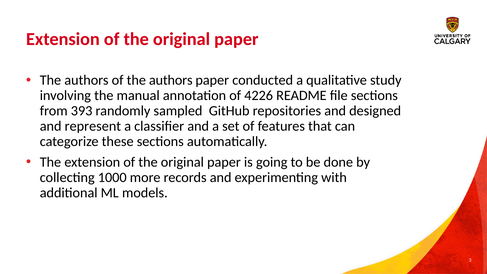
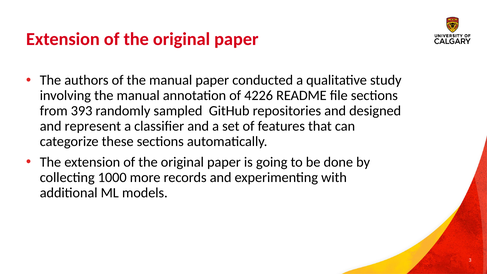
of the authors: authors -> manual (171, 80)
